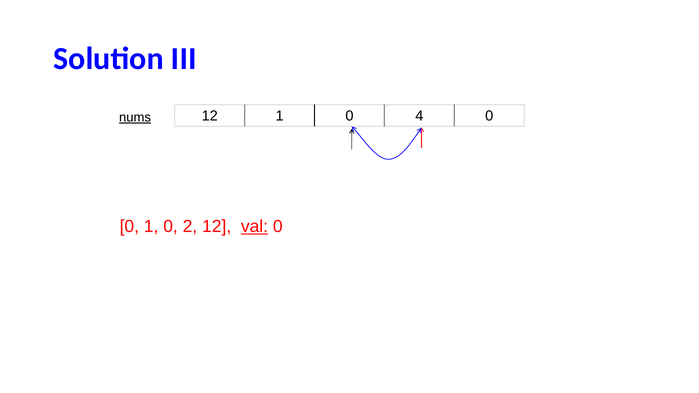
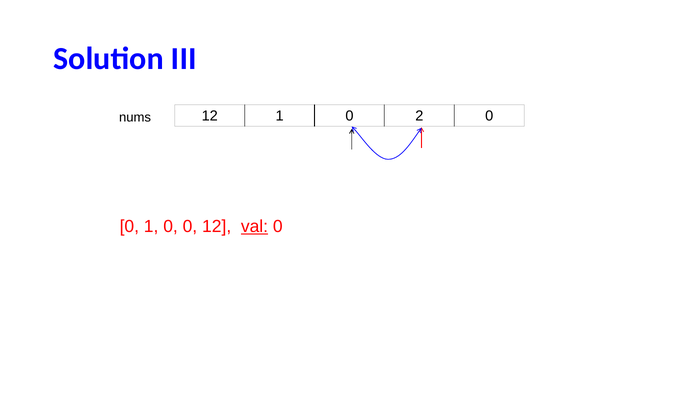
4: 4 -> 2 (419, 116)
nums underline: present -> none (135, 117)
0 2: 2 -> 0 (190, 227)
